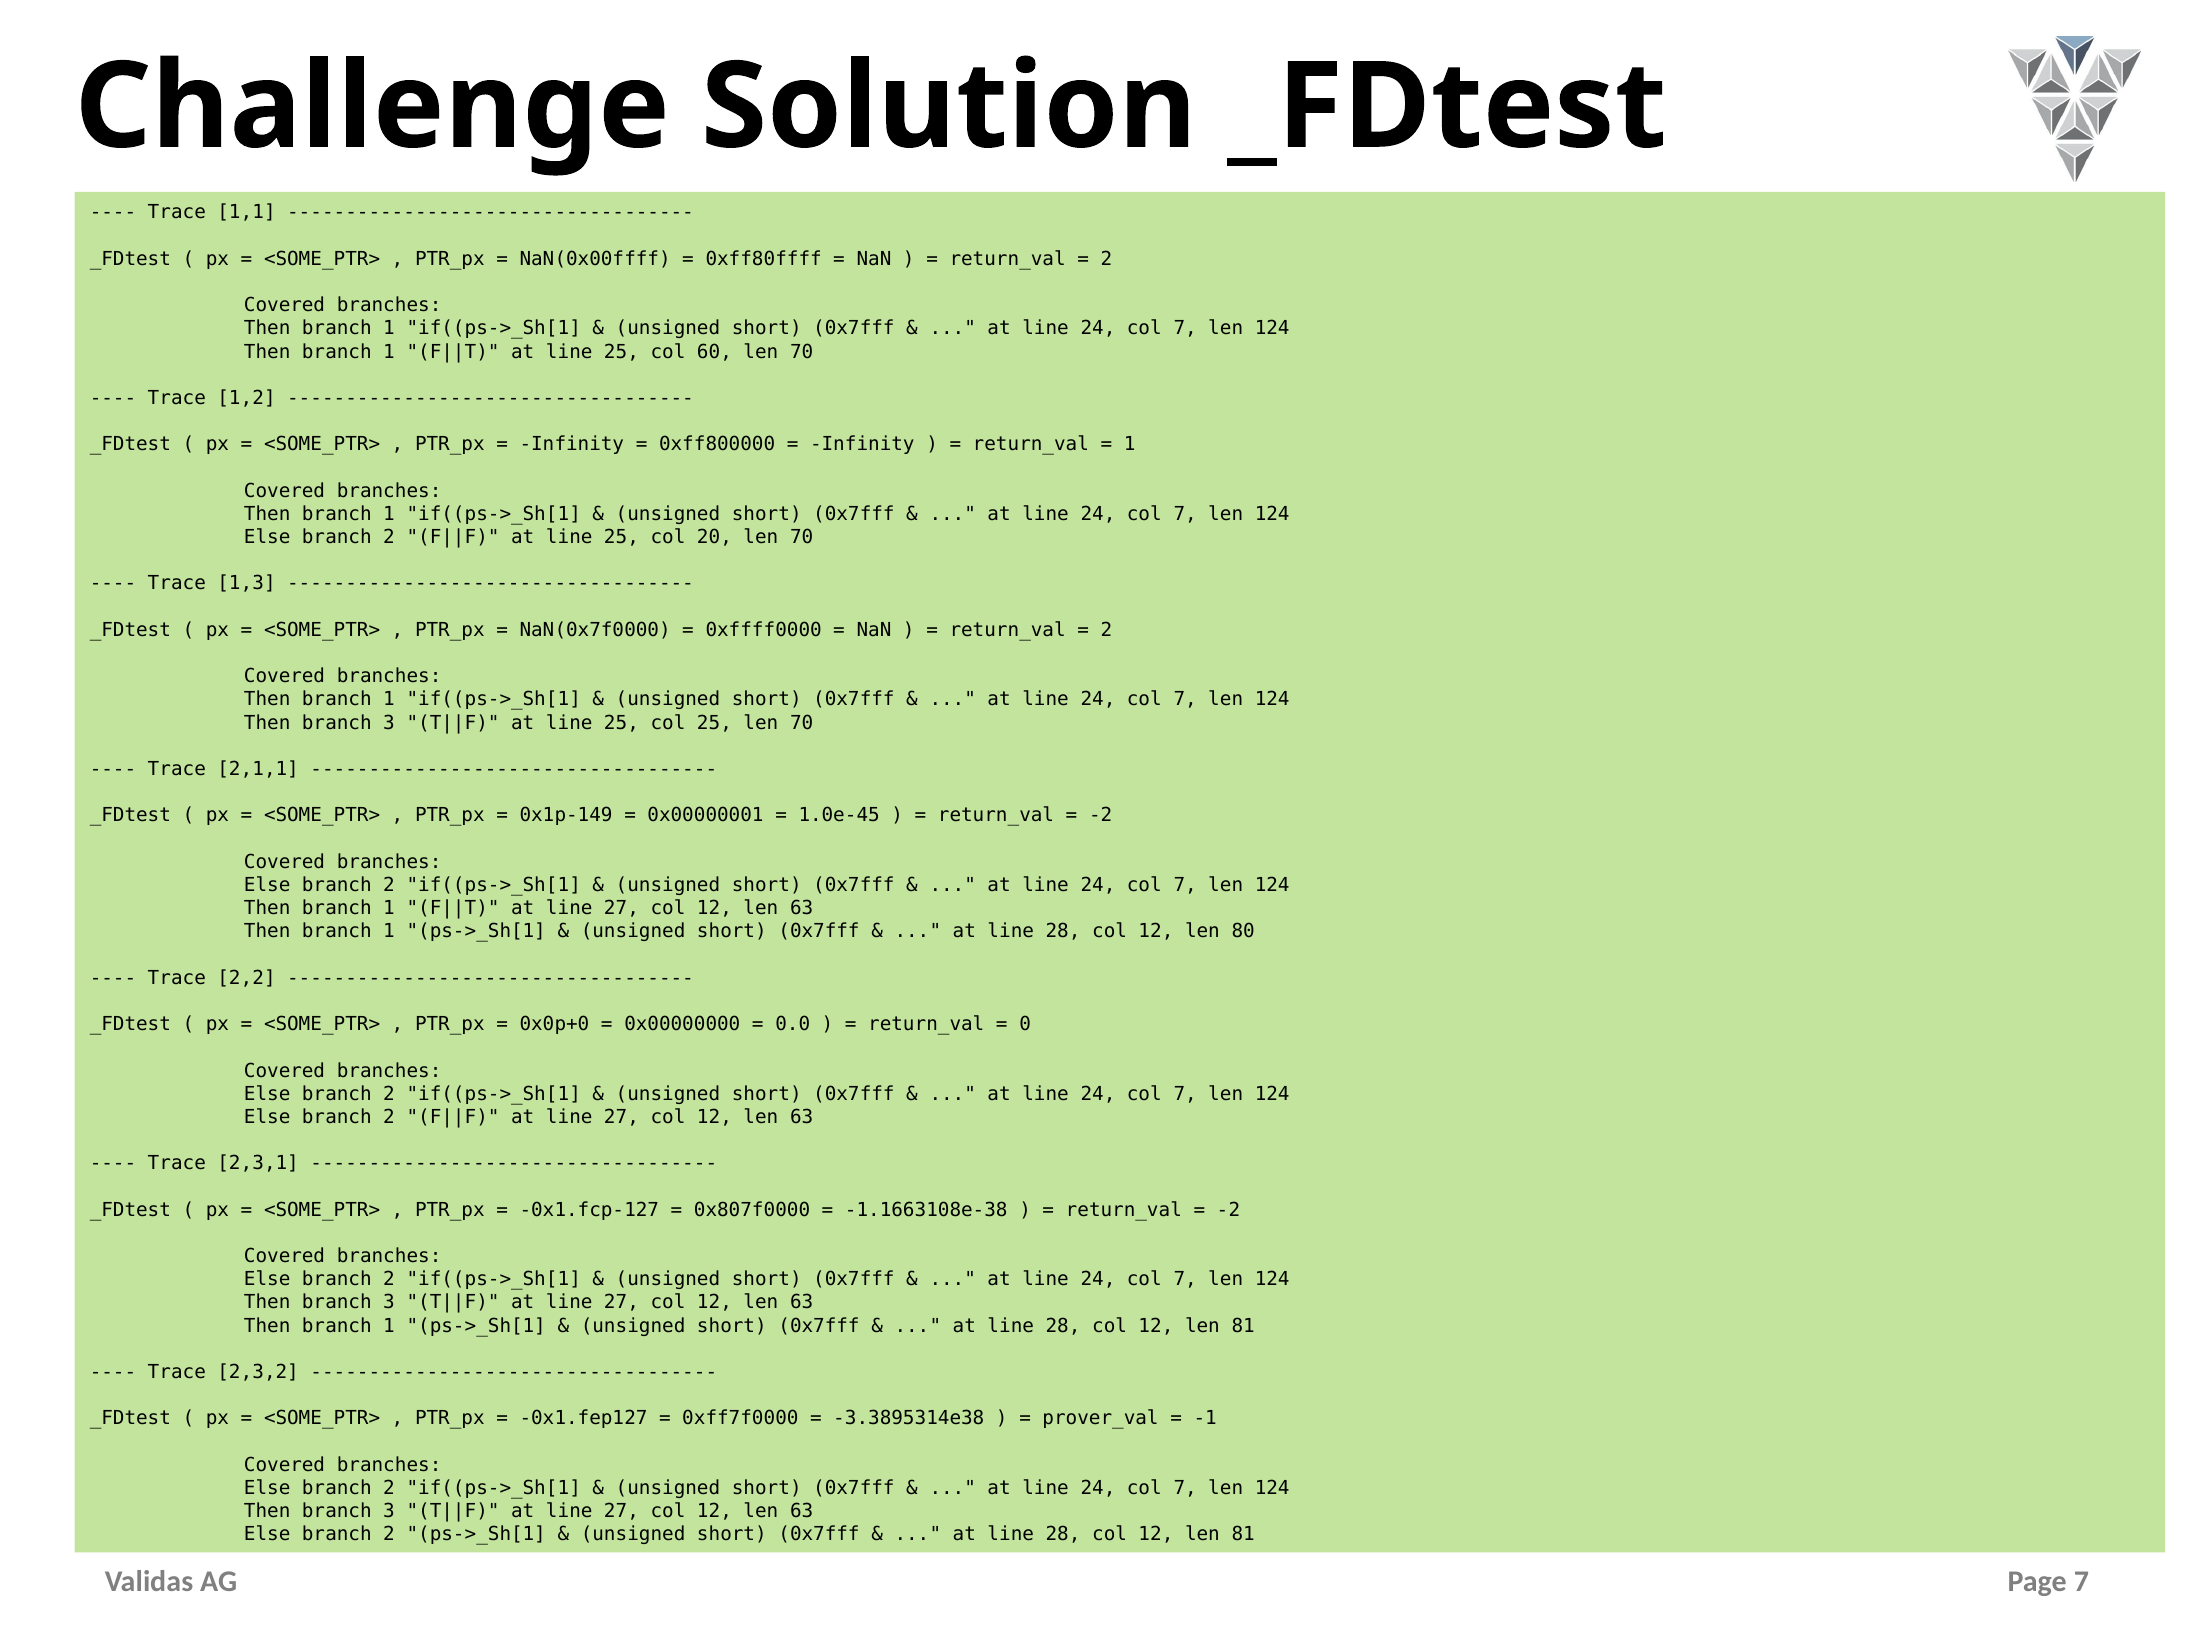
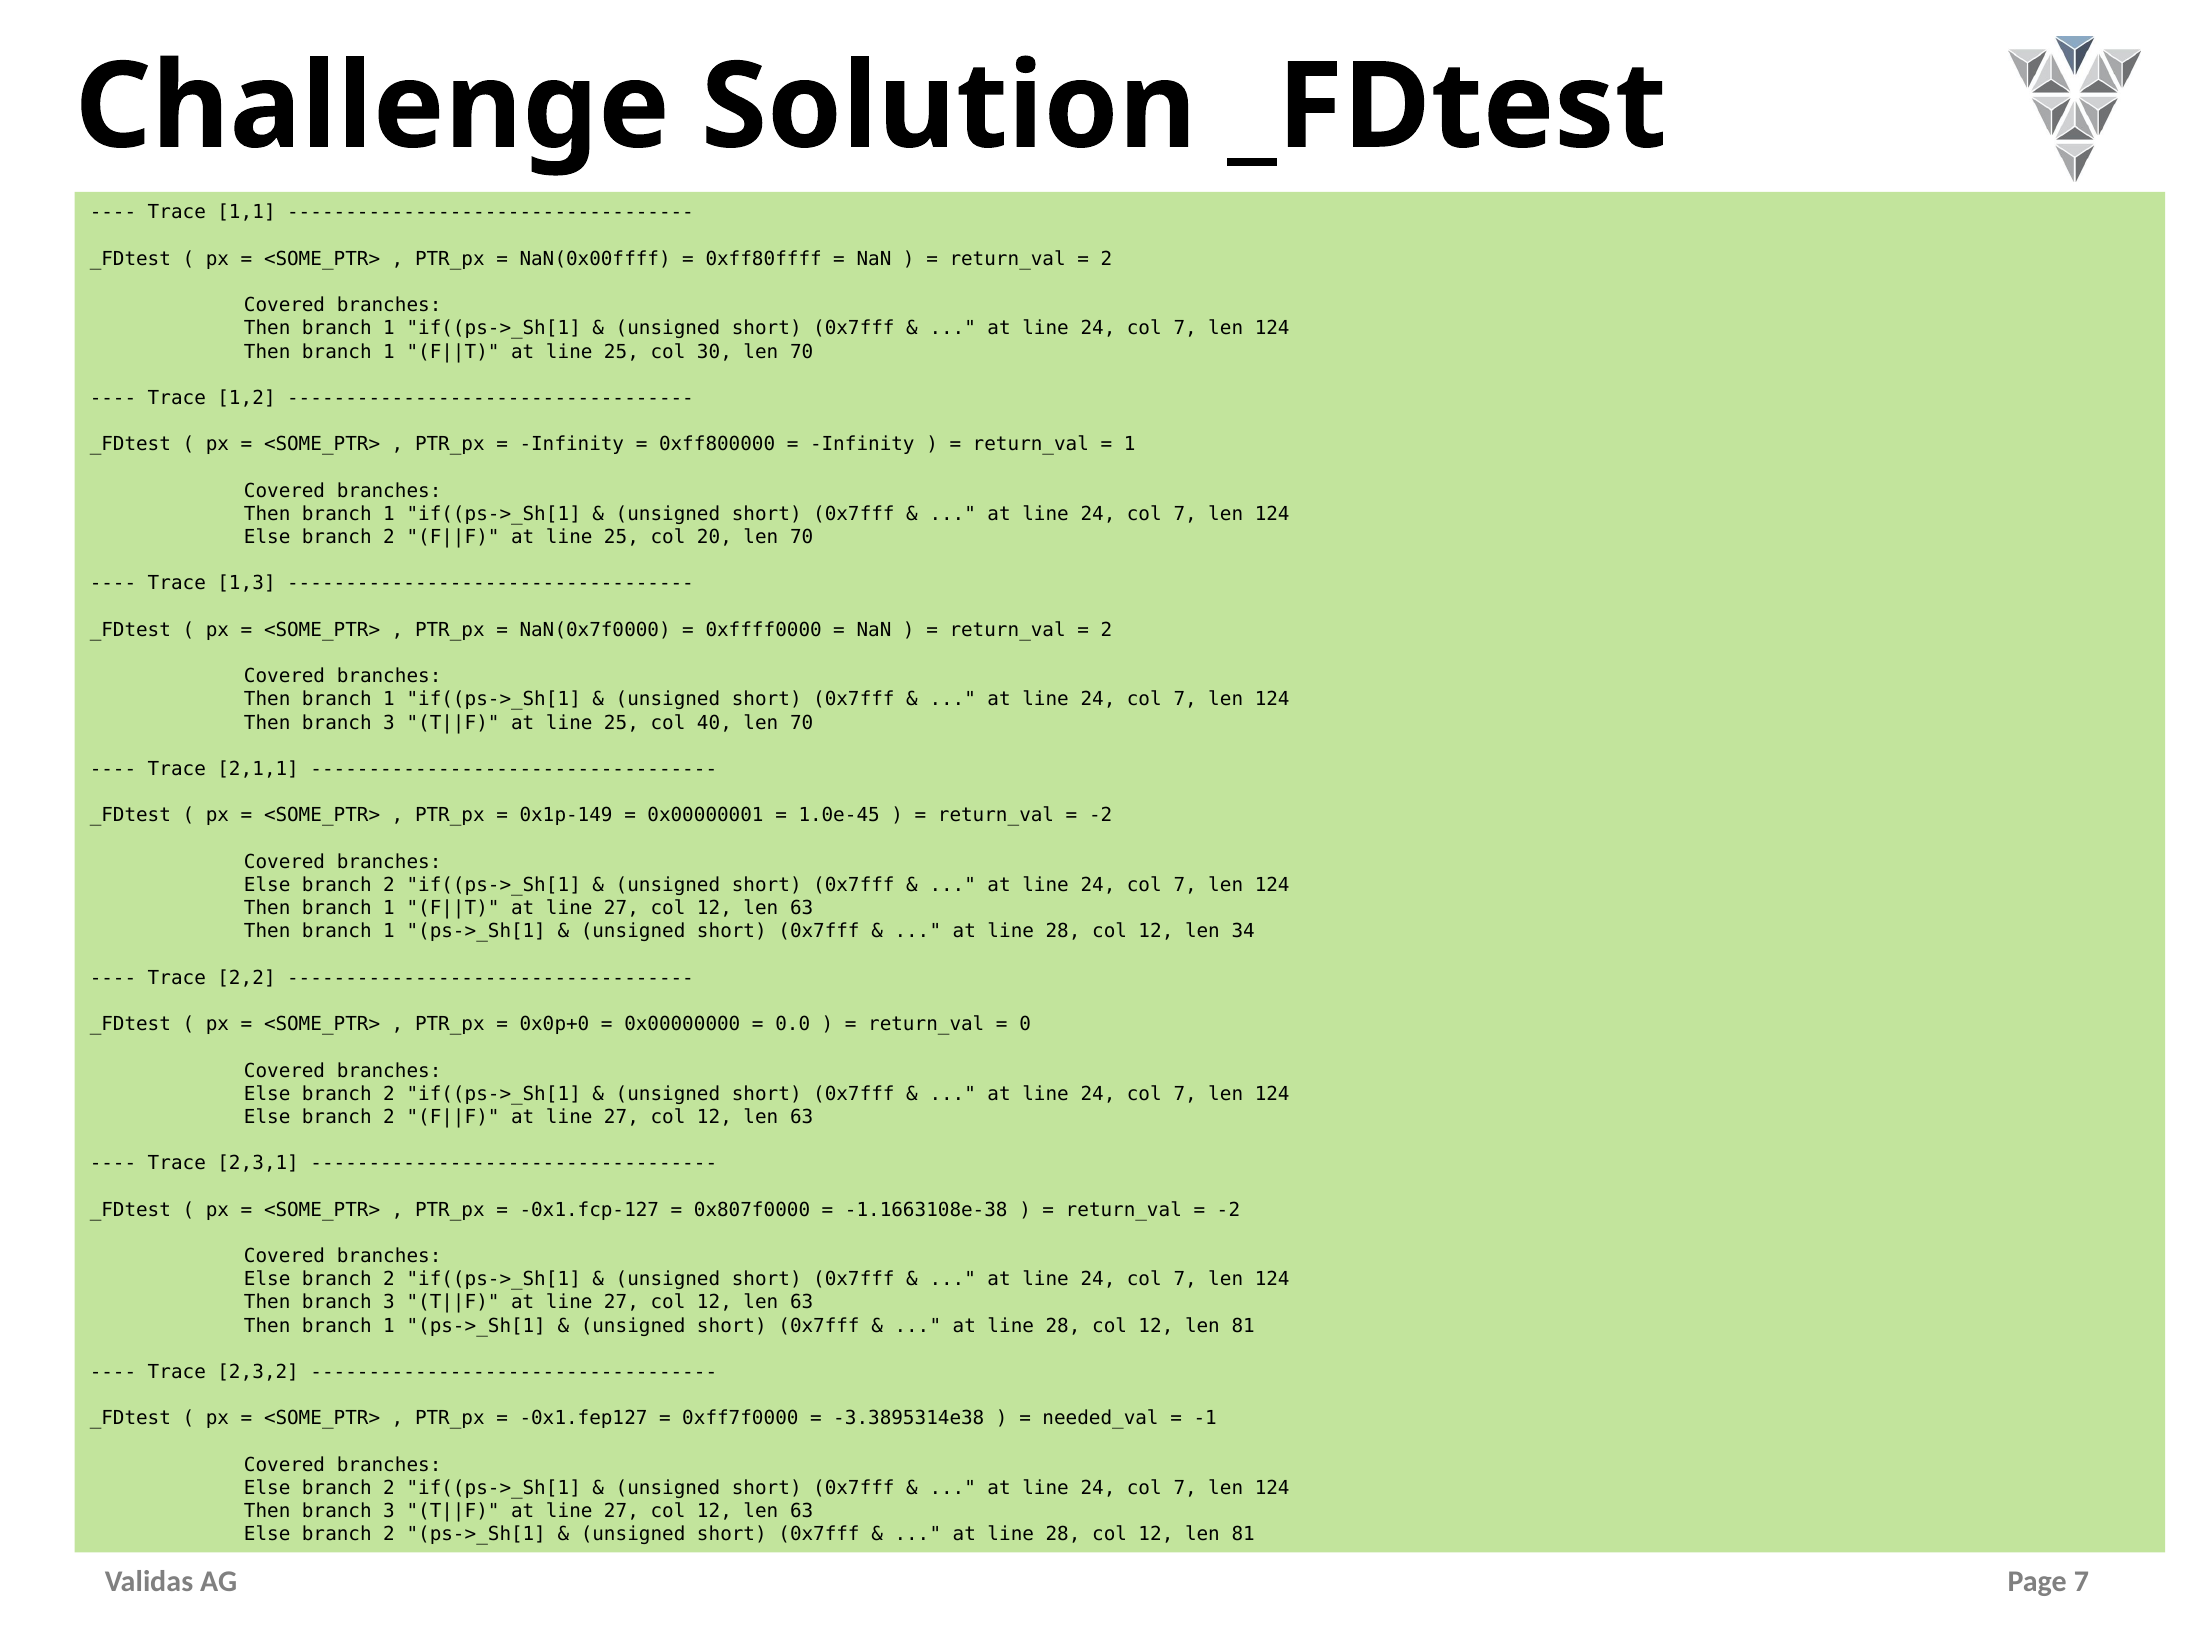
60: 60 -> 30 (714, 352)
col 25: 25 -> 40 (714, 723)
80: 80 -> 34 (1243, 931)
prover_val: prover_val -> needed_val (1101, 1418)
